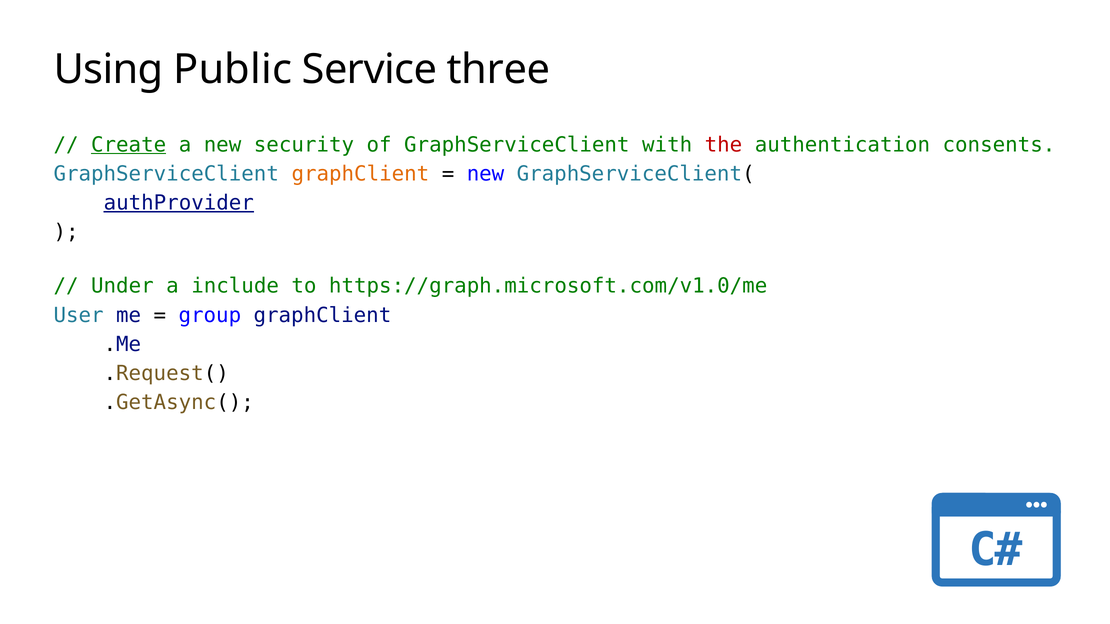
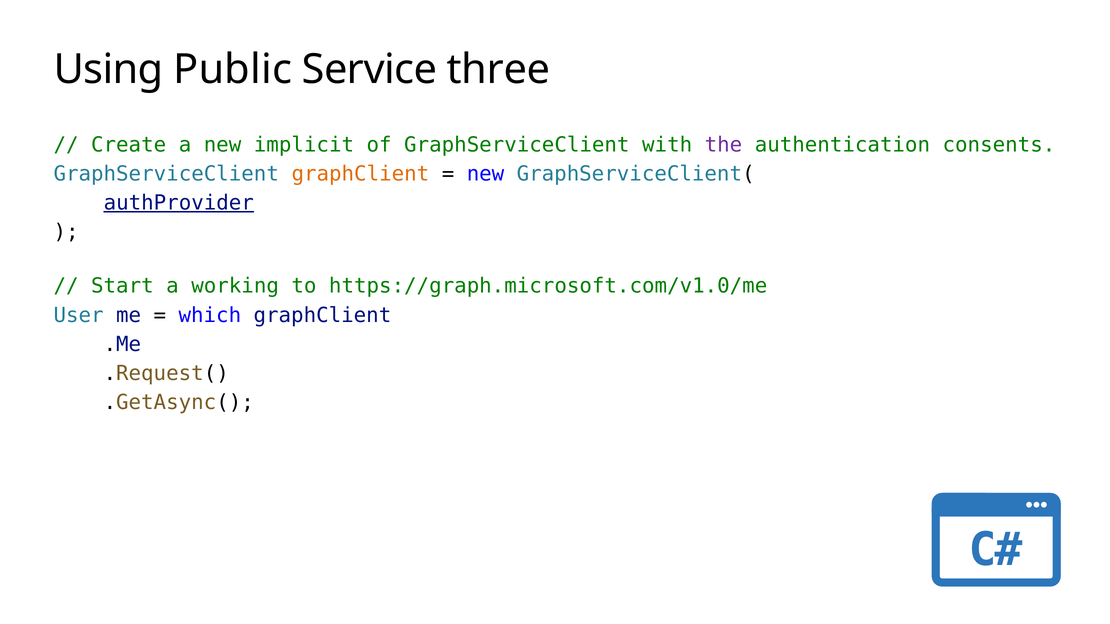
Create underline: present -> none (129, 145)
security: security -> implicit (304, 145)
the colour: red -> purple (723, 145)
Under: Under -> Start (122, 286)
include: include -> working (235, 286)
group: group -> which (210, 315)
